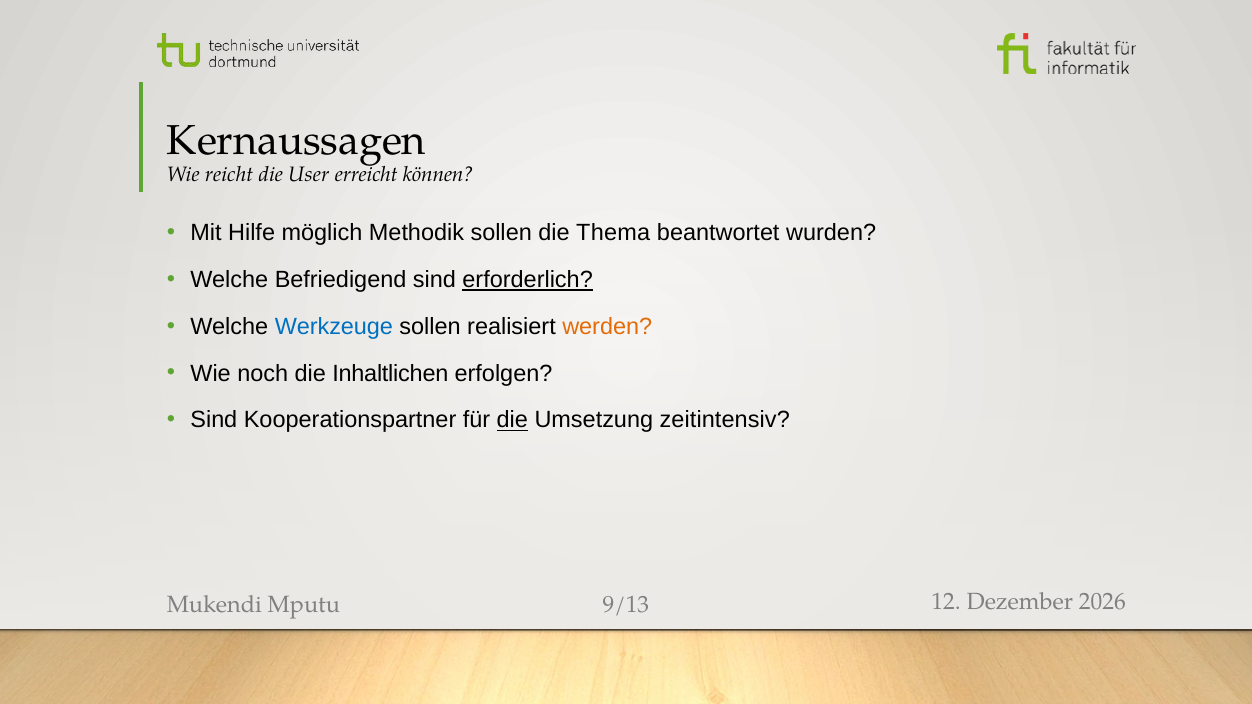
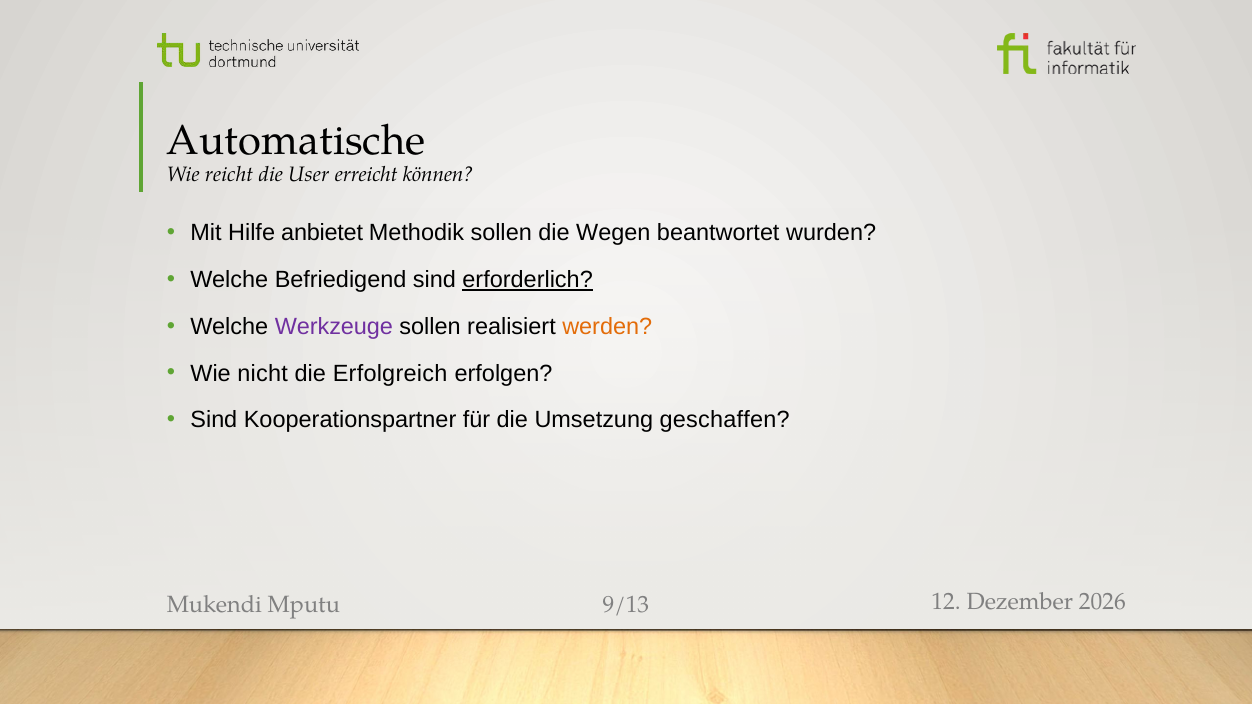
Kernaussagen: Kernaussagen -> Automatische (296, 140)
möglich: möglich -> anbietet (322, 233)
Thema: Thema -> Wegen (613, 233)
Werkzeuge colour: blue -> purple (334, 327)
noch: noch -> nicht (263, 374)
Inhaltlichen: Inhaltlichen -> Erfolgreich (390, 374)
die underline: present -> none (512, 420)
zeitintensiv: zeitintensiv -> geschaffen (725, 420)
